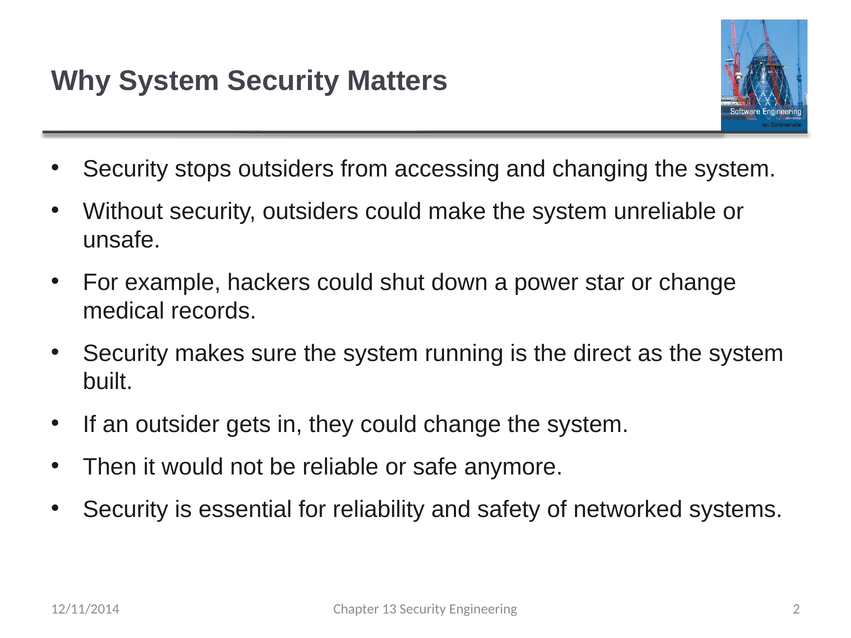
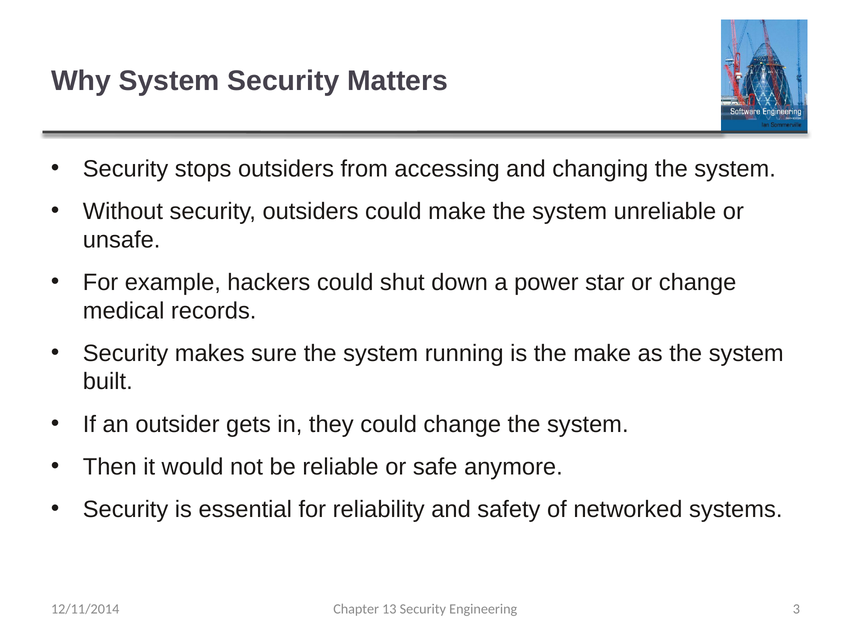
the direct: direct -> make (602, 353)
2: 2 -> 3 (796, 609)
